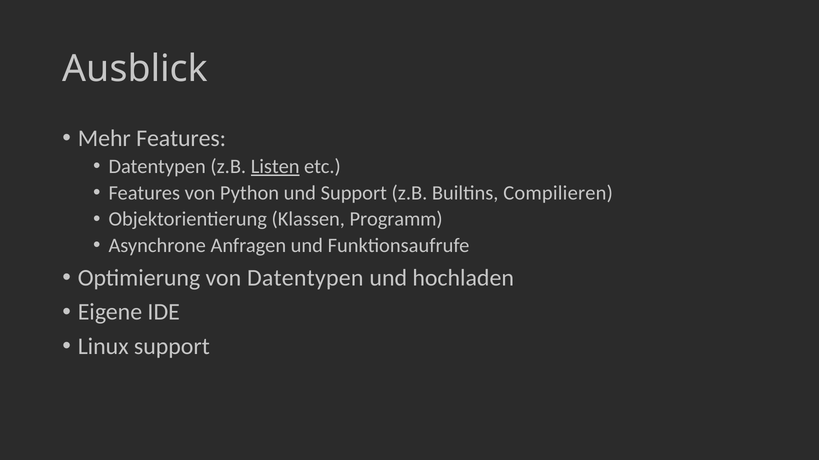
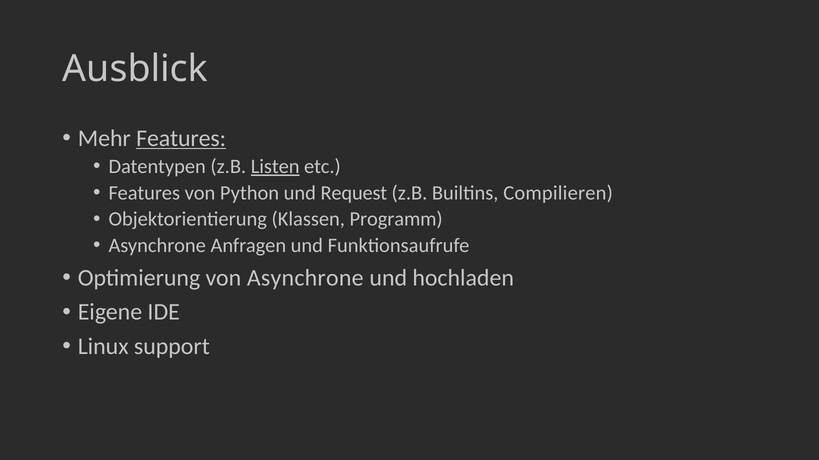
Features underline: none -> present (181, 138)
und Support: Support -> Request (354, 193)
von Datentypen: Datentypen -> Asynchrone (305, 278)
